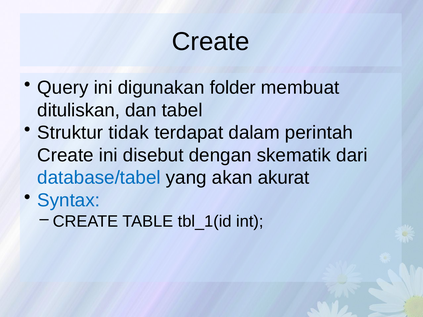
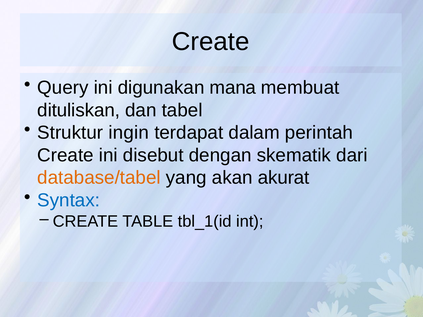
folder: folder -> mana (233, 88)
tidak: tidak -> ingin (129, 133)
database/tabel colour: blue -> orange (99, 178)
